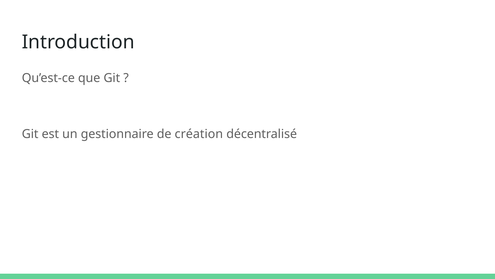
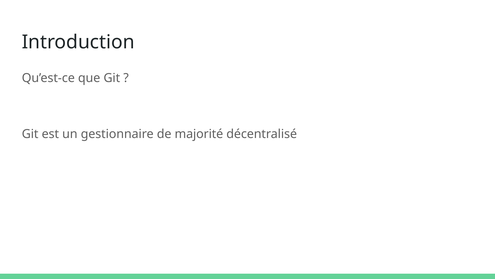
création: création -> majorité (199, 134)
